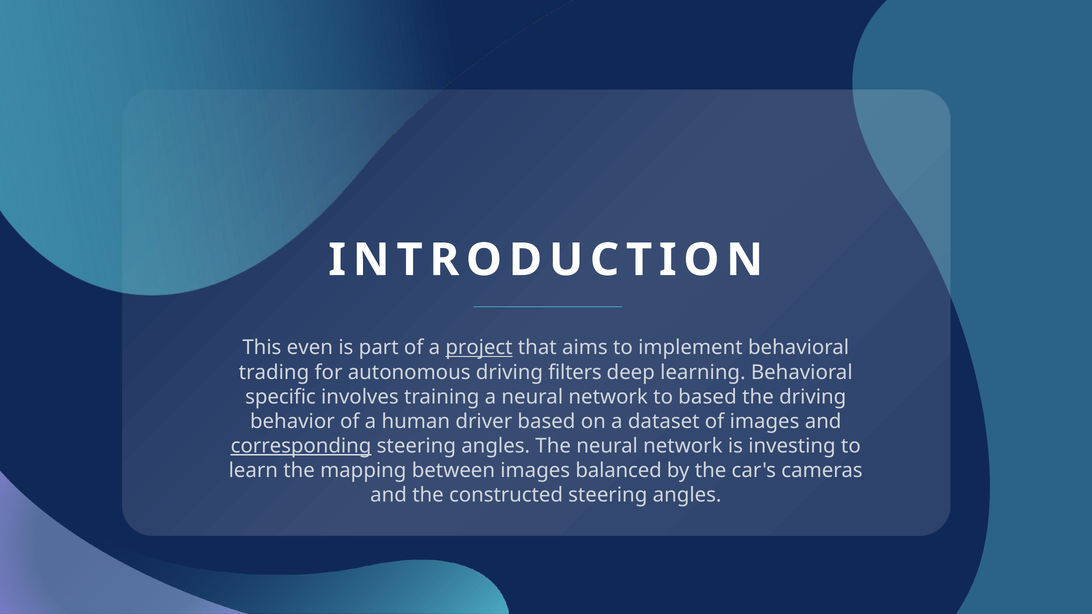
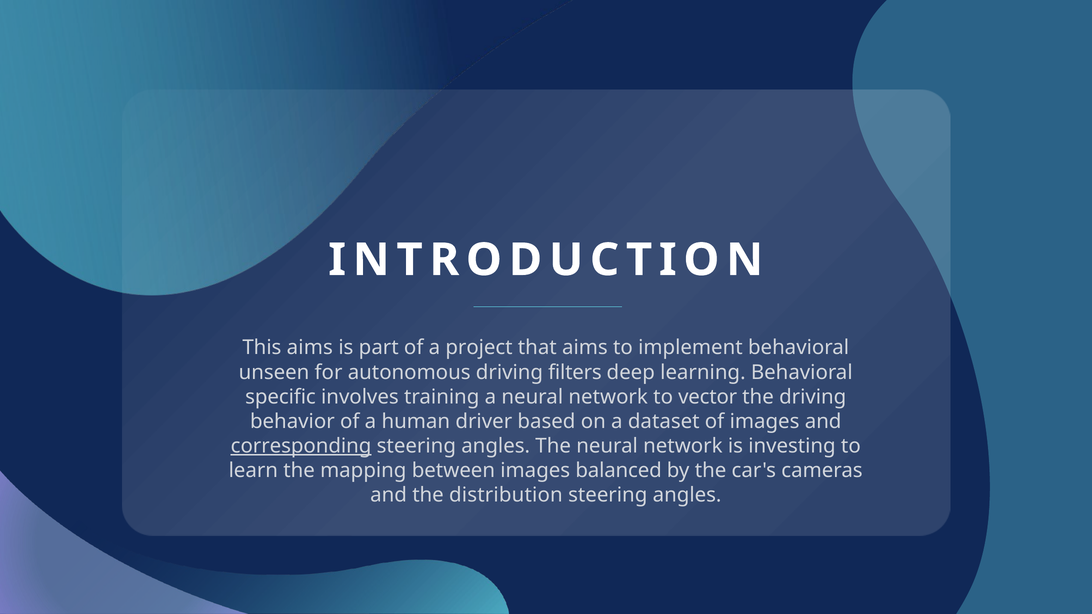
This even: even -> aims (310, 348)
project underline: present -> none (479, 348)
trading: trading -> unseen (274, 372)
to based: based -> vector (708, 397)
constructed: constructed -> distribution (506, 495)
